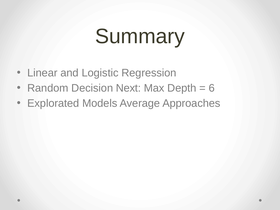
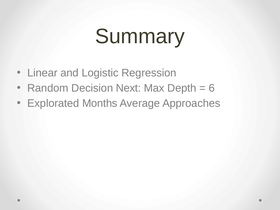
Models: Models -> Months (100, 103)
